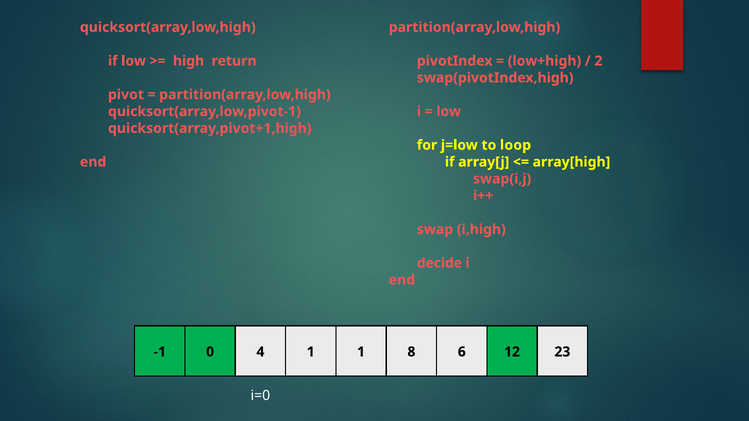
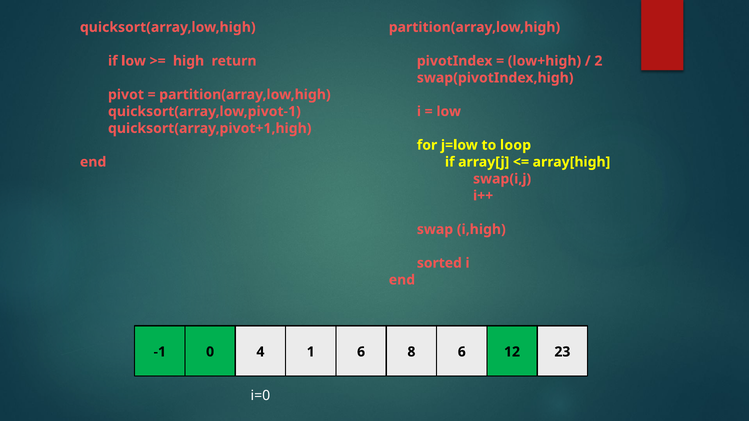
decide: decide -> sorted (439, 263)
1 1: 1 -> 6 (361, 352)
